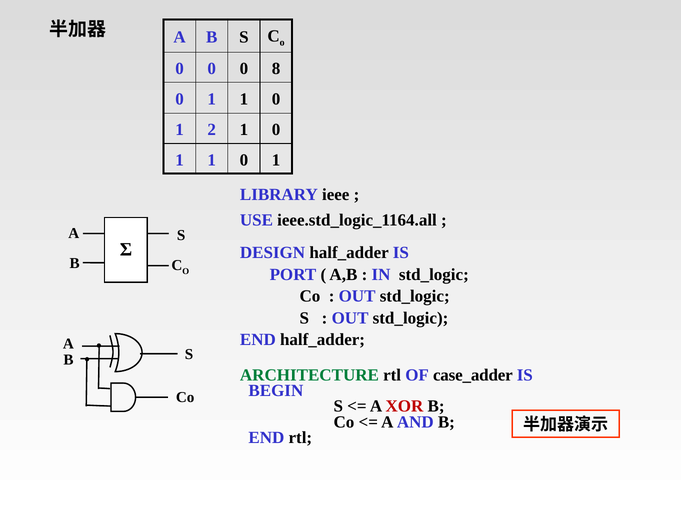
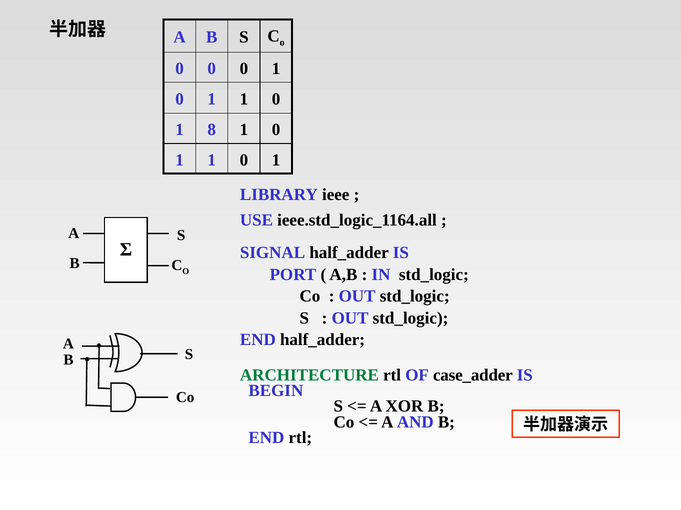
0 0 8: 8 -> 1 (276, 69)
2: 2 -> 8 (212, 130)
DESIGN: DESIGN -> SIGNAL (273, 253)
XOR colour: red -> black (404, 407)
